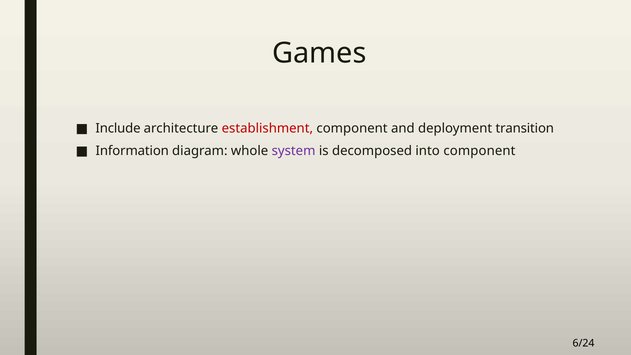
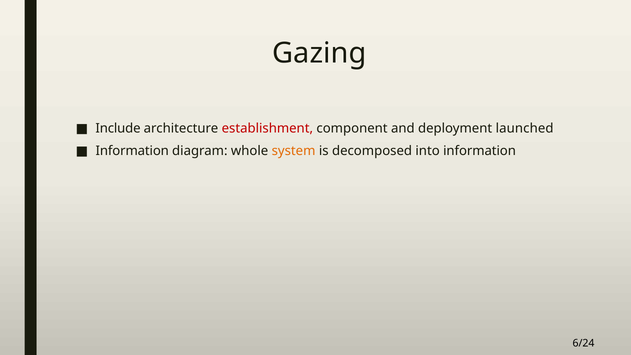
Games: Games -> Gazing (319, 53)
transition: transition -> launched (525, 128)
system colour: purple -> orange (294, 151)
into component: component -> information (480, 151)
